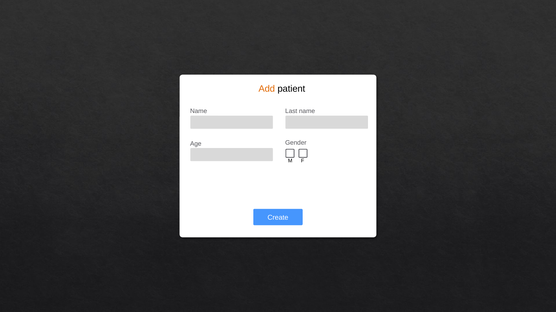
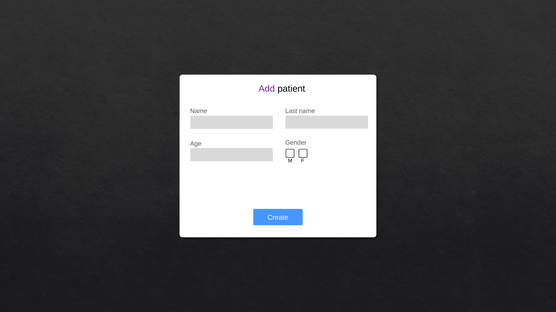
Add colour: orange -> purple (267, 89)
